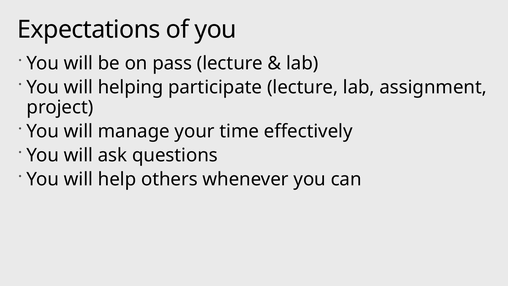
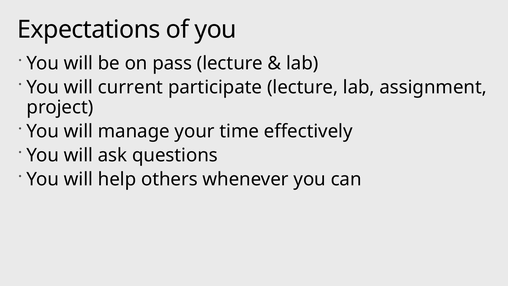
helping: helping -> current (130, 87)
